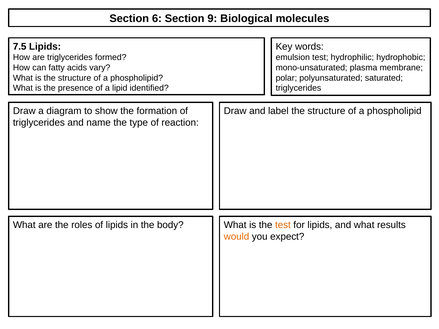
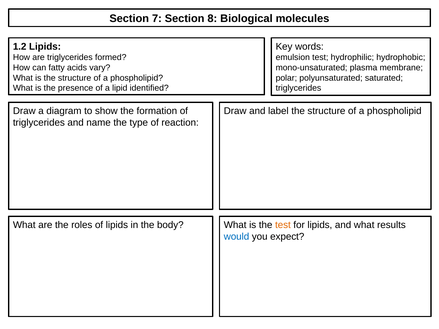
6: 6 -> 7 (157, 19)
9: 9 -> 8 (212, 19)
7.5: 7.5 -> 1.2 (20, 47)
would colour: orange -> blue (237, 237)
